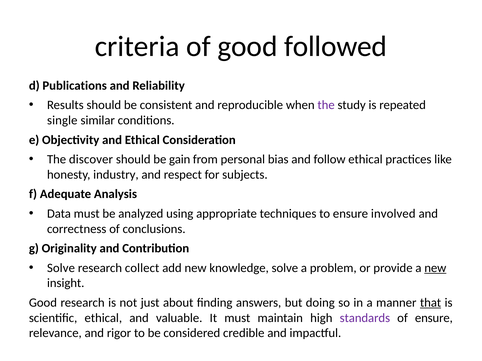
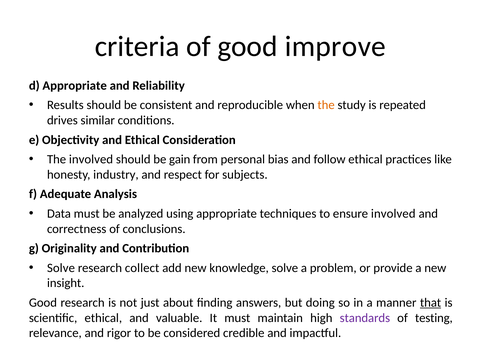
followed: followed -> improve (335, 47)
d Publications: Publications -> Appropriate (75, 86)
the colour: purple -> orange (326, 105)
single: single -> drives (62, 120)
The discover: discover -> involved (91, 160)
new underline: present -> none (435, 268)
of ensure: ensure -> testing (434, 318)
